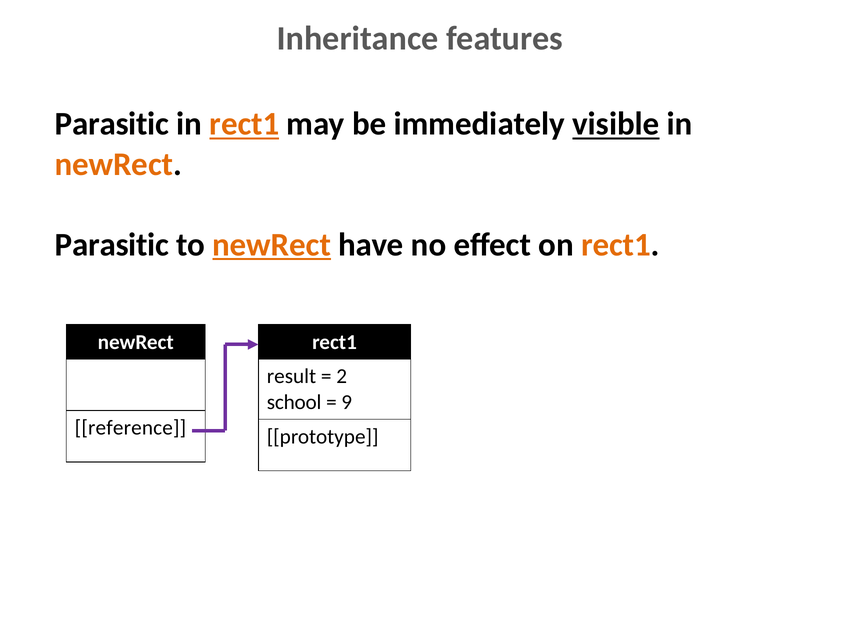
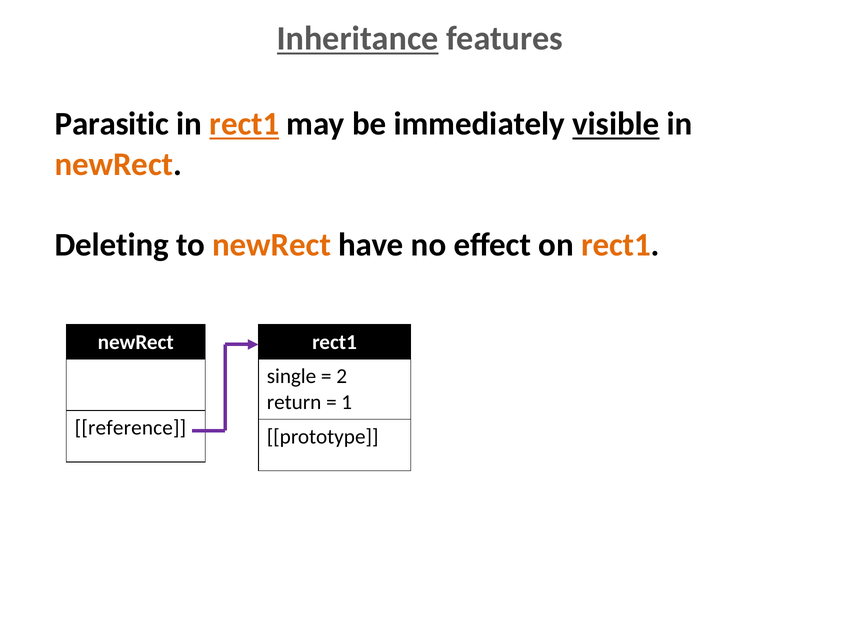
Inheritance underline: none -> present (358, 39)
Parasitic: Parasitic -> Deleting (112, 245)
newRect underline: present -> none (272, 245)
result: result -> single (292, 376)
school: school -> return (294, 402)
9: 9 -> 1 (347, 402)
